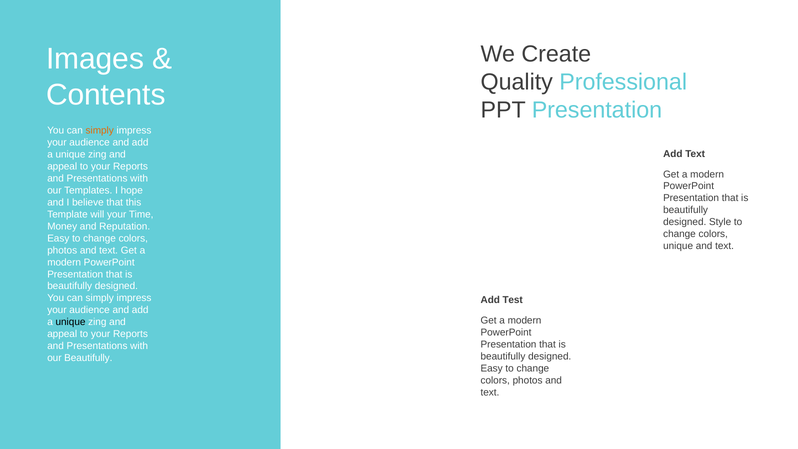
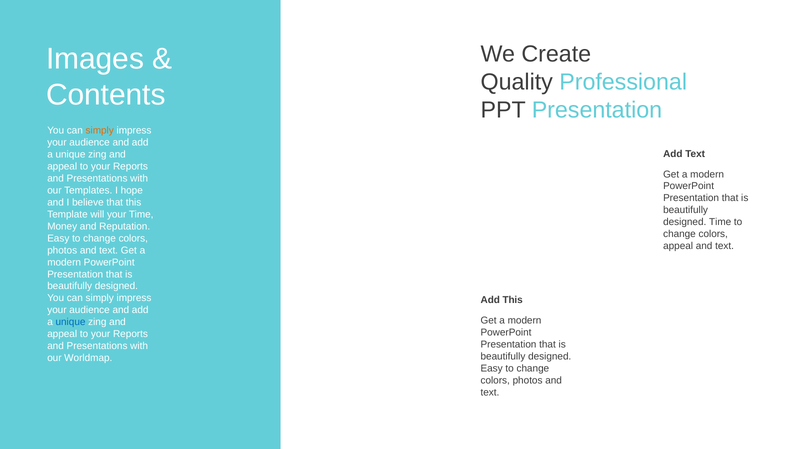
designed Style: Style -> Time (720, 222)
unique: unique -> appeal (678, 246)
Add Test: Test -> This (513, 300)
unique colour: black -> blue (70, 322)
our Beautifully: Beautifully -> Worldmap (88, 358)
